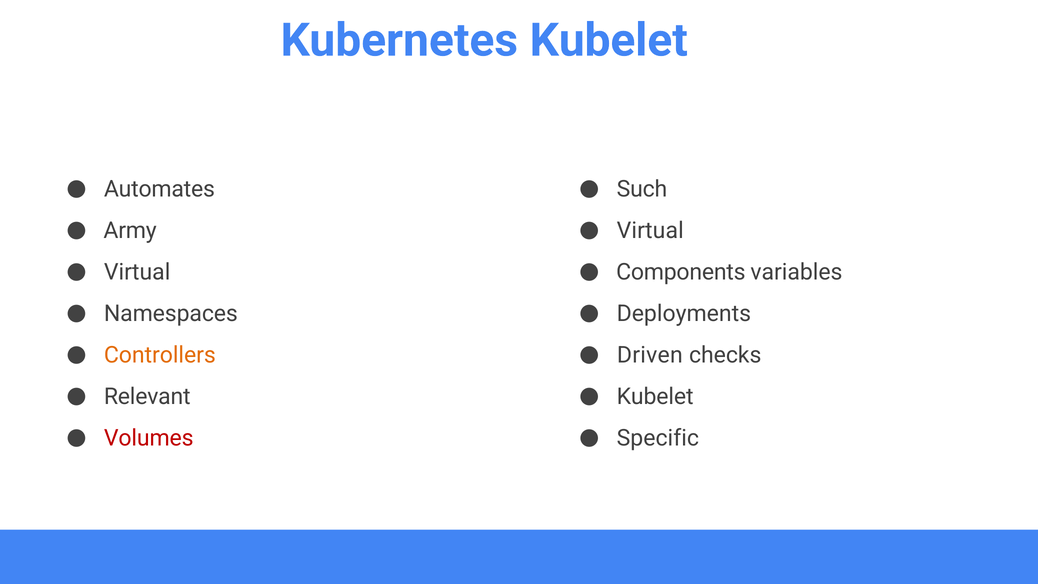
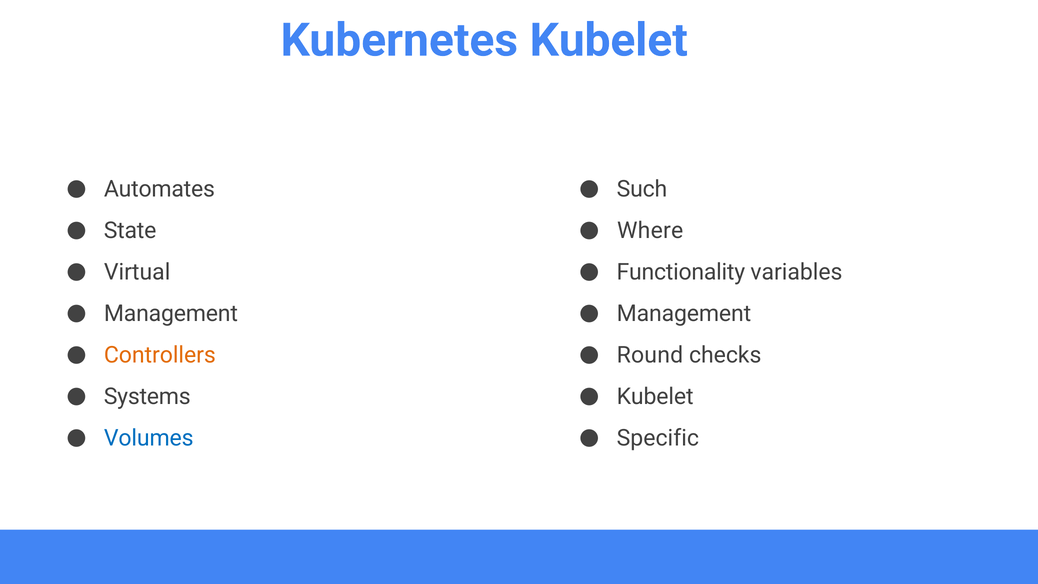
Army: Army -> State (130, 231)
Virtual: Virtual -> Where (650, 231)
Components: Components -> Functionality (681, 272)
Namespaces: Namespaces -> Management (171, 314)
Deployments: Deployments -> Management (684, 314)
Driven: Driven -> Round (650, 355)
Relevant: Relevant -> Systems (147, 396)
Volumes colour: red -> blue (149, 438)
